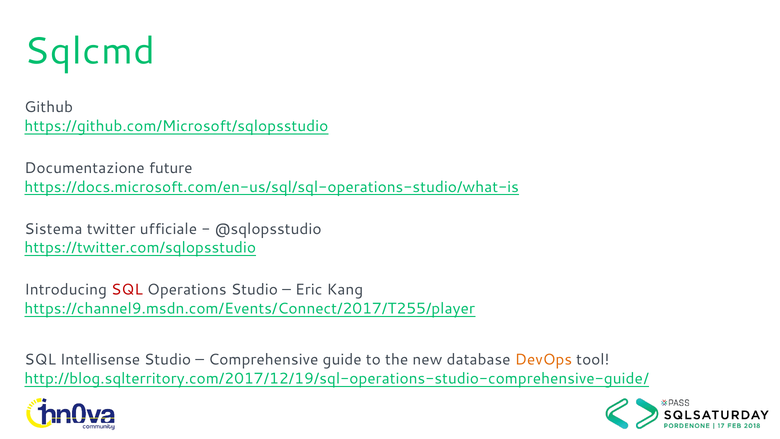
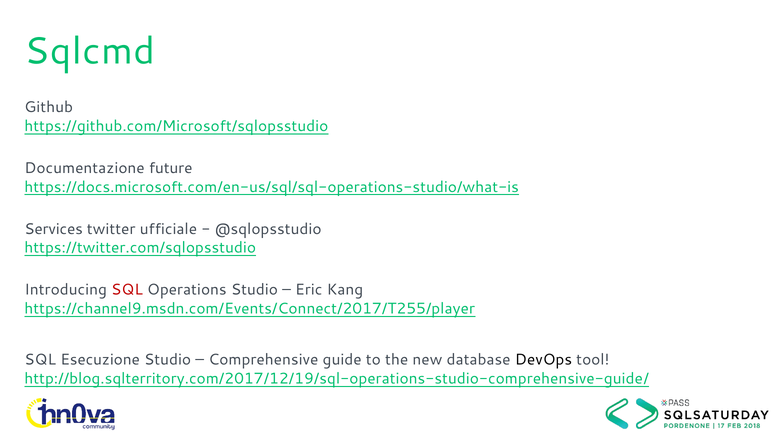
Sistema: Sistema -> Services (54, 229)
Intellisense: Intellisense -> Esecuzione (100, 360)
DevOps colour: orange -> black (543, 360)
